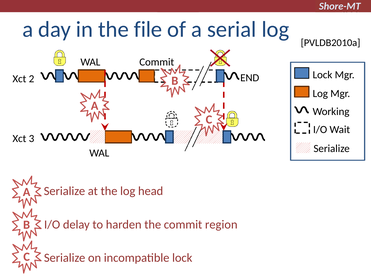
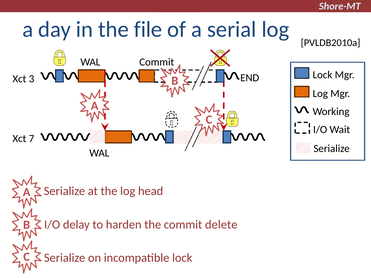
2: 2 -> 3 (32, 79)
3: 3 -> 7 (32, 139)
region: region -> delete (221, 225)
